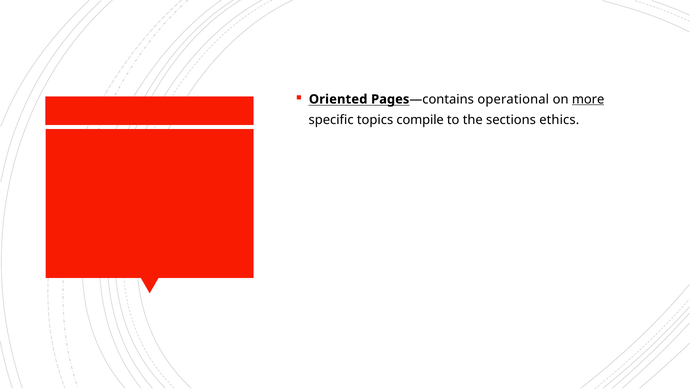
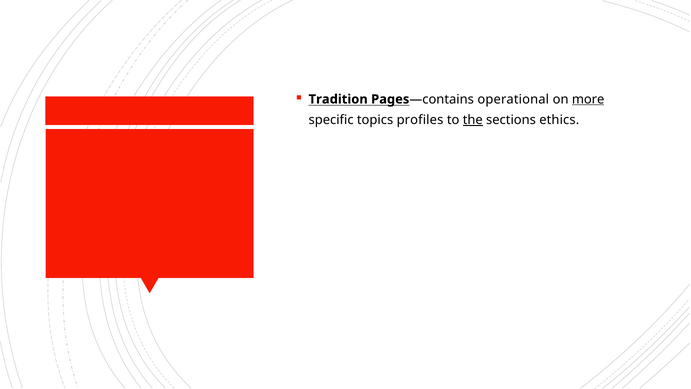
Oriented: Oriented -> Tradition (338, 99)
compile: compile -> profiles (420, 120)
the underline: none -> present (473, 120)
